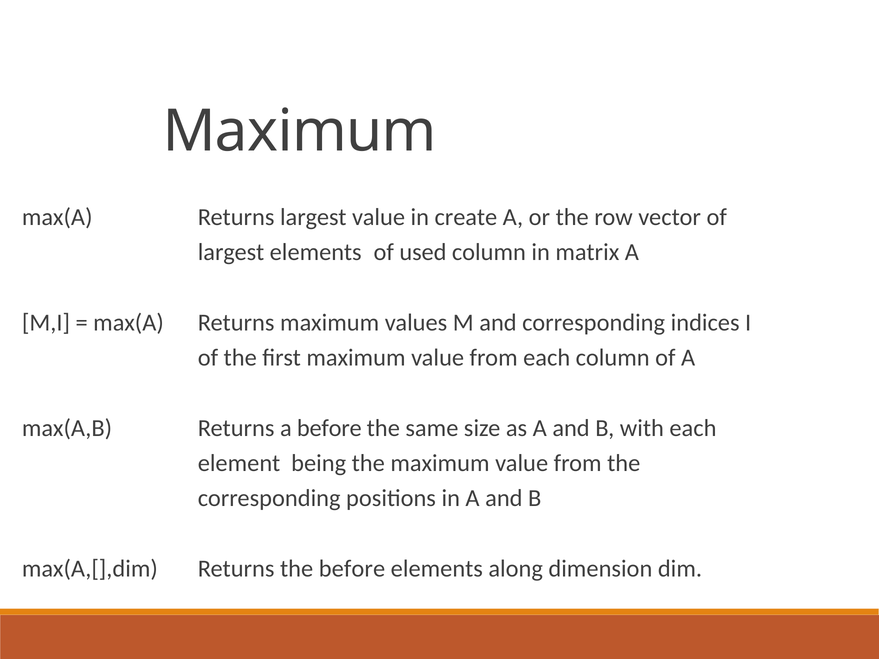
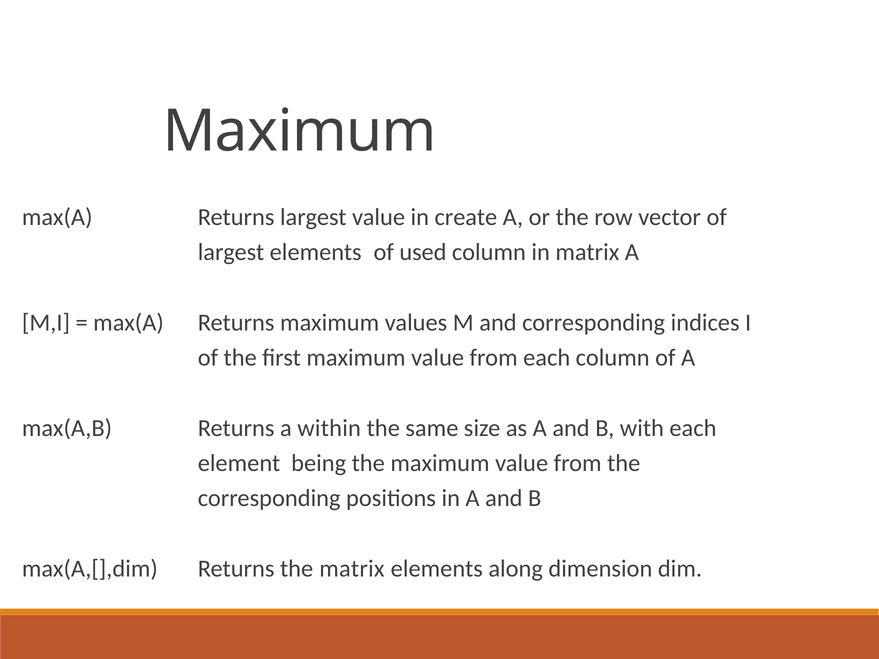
a before: before -> within (329, 428)
the before: before -> matrix (352, 569)
